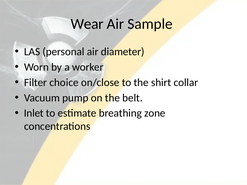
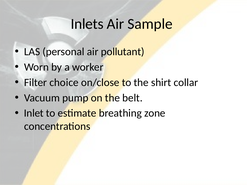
Wear: Wear -> Inlets (87, 24)
diameter: diameter -> pollutant (123, 52)
